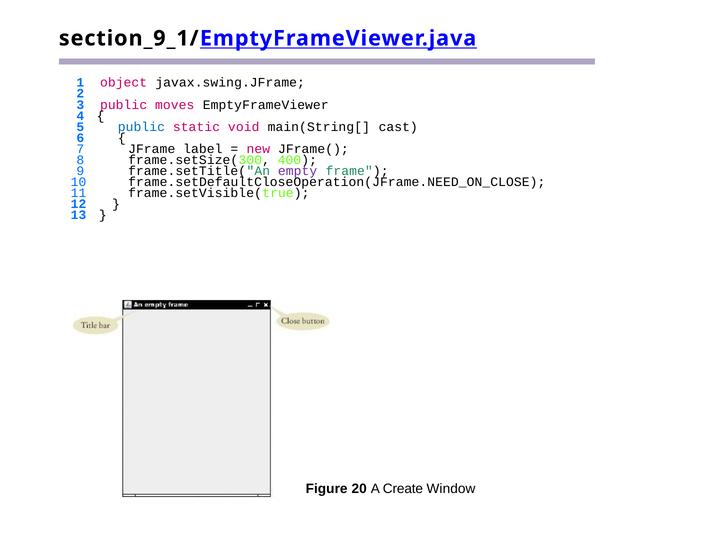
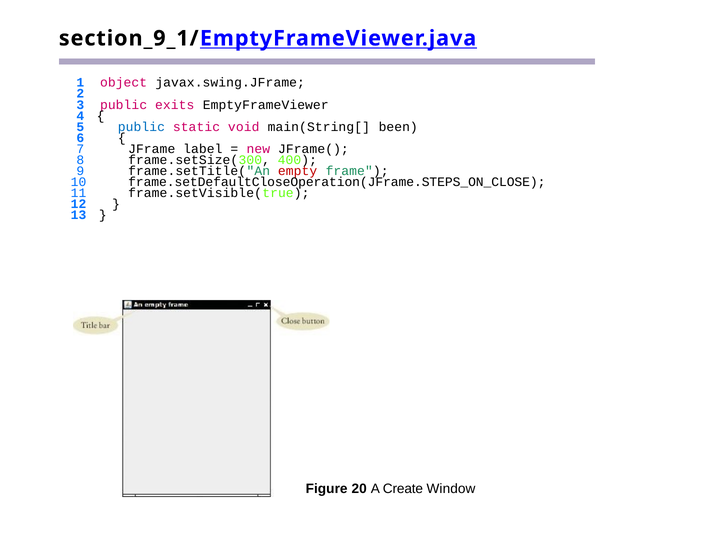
moves: moves -> exits (175, 105)
cast: cast -> been (398, 127)
empty colour: purple -> red (298, 171)
frame.setDefaultCloseOperation(JFrame.NEED_ON_CLOSE: frame.setDefaultCloseOperation(JFrame.NEED_ON_CLOSE -> frame.setDefaultCloseOperation(JFrame.STEPS_ON_CLOSE (337, 182)
